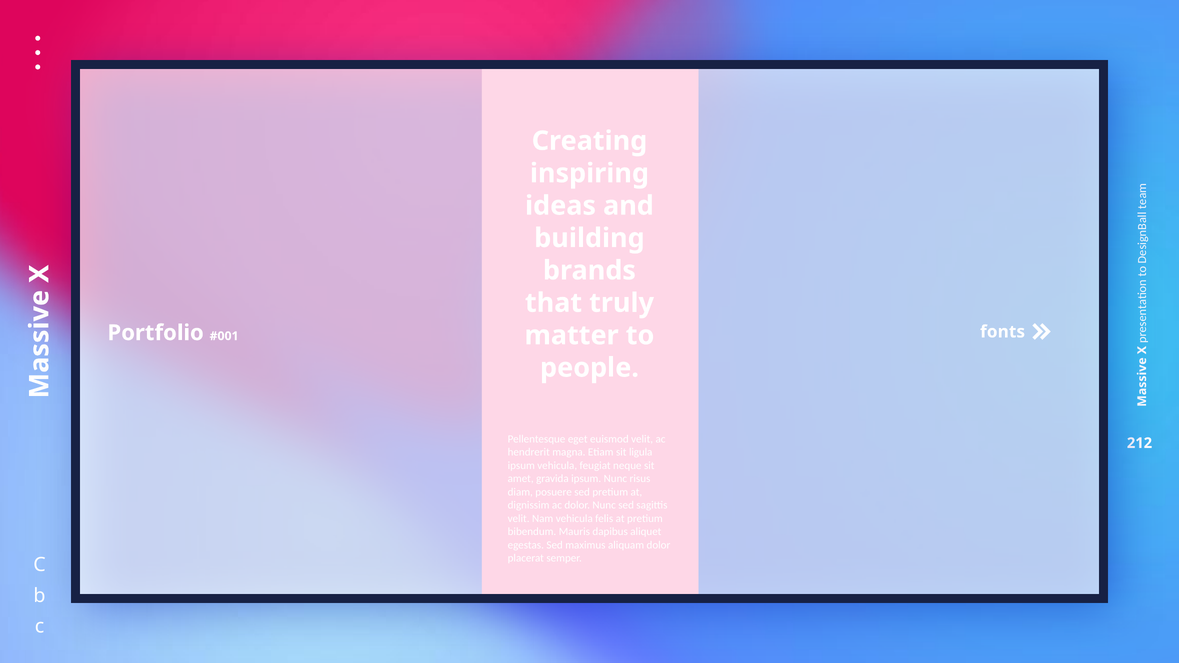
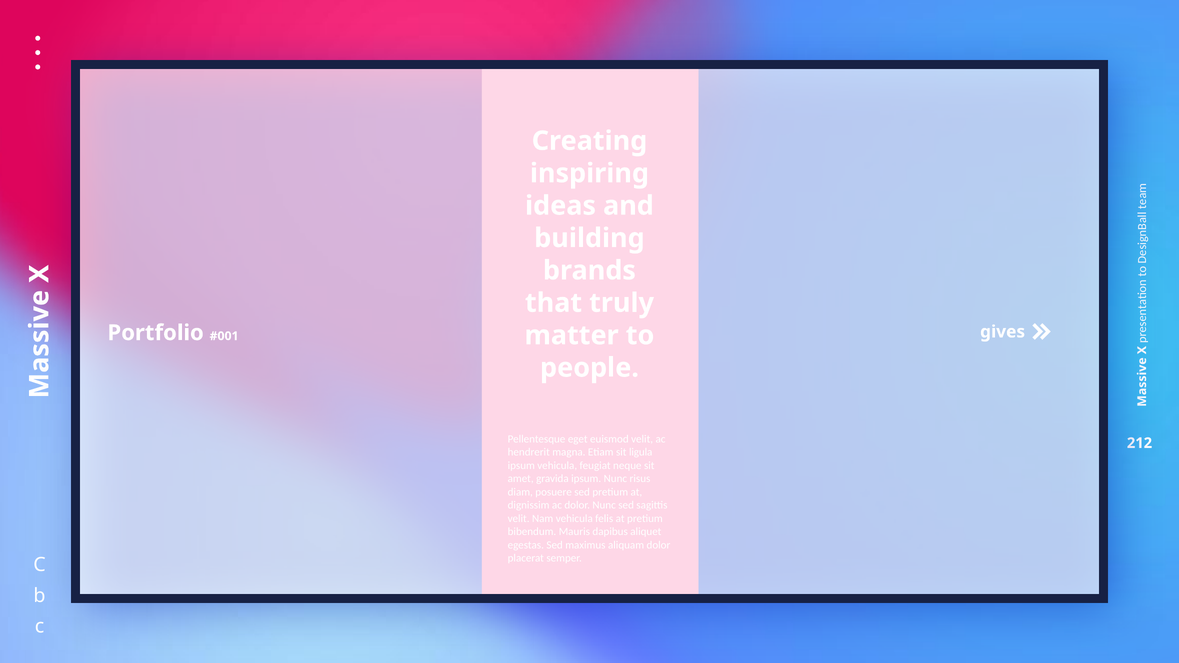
fonts: fonts -> gives (1003, 332)
